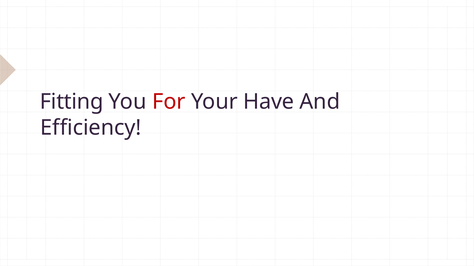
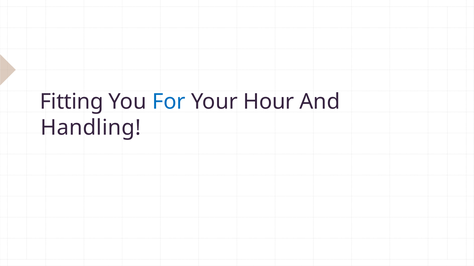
For colour: red -> blue (169, 102)
Have: Have -> Hour (269, 102)
Efficiency: Efficiency -> Handling (91, 128)
